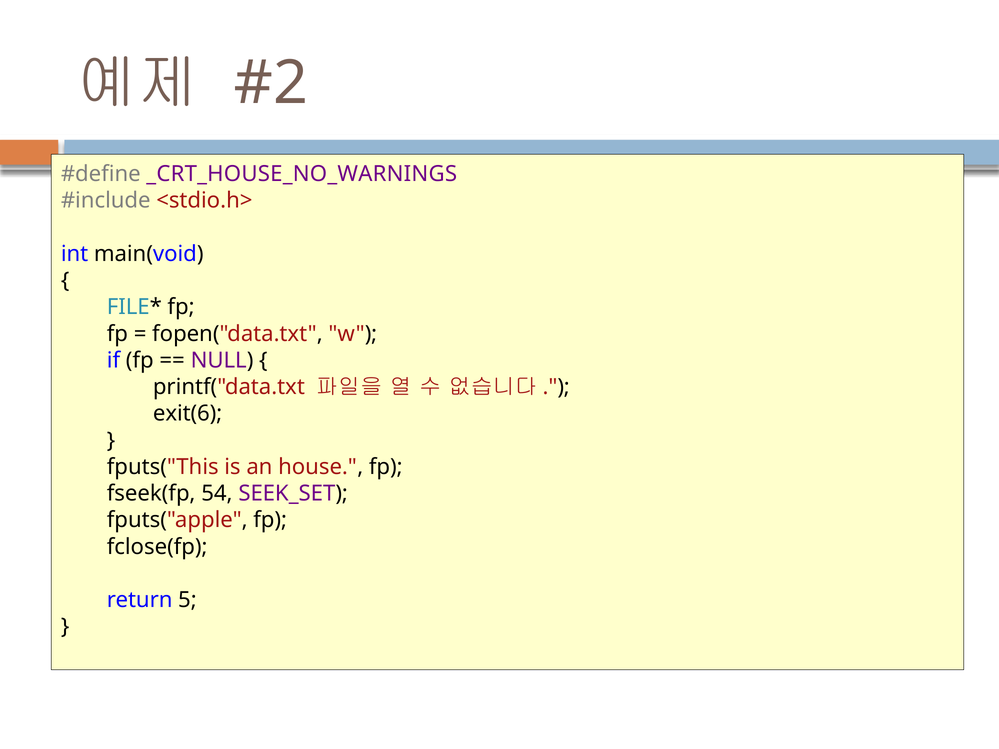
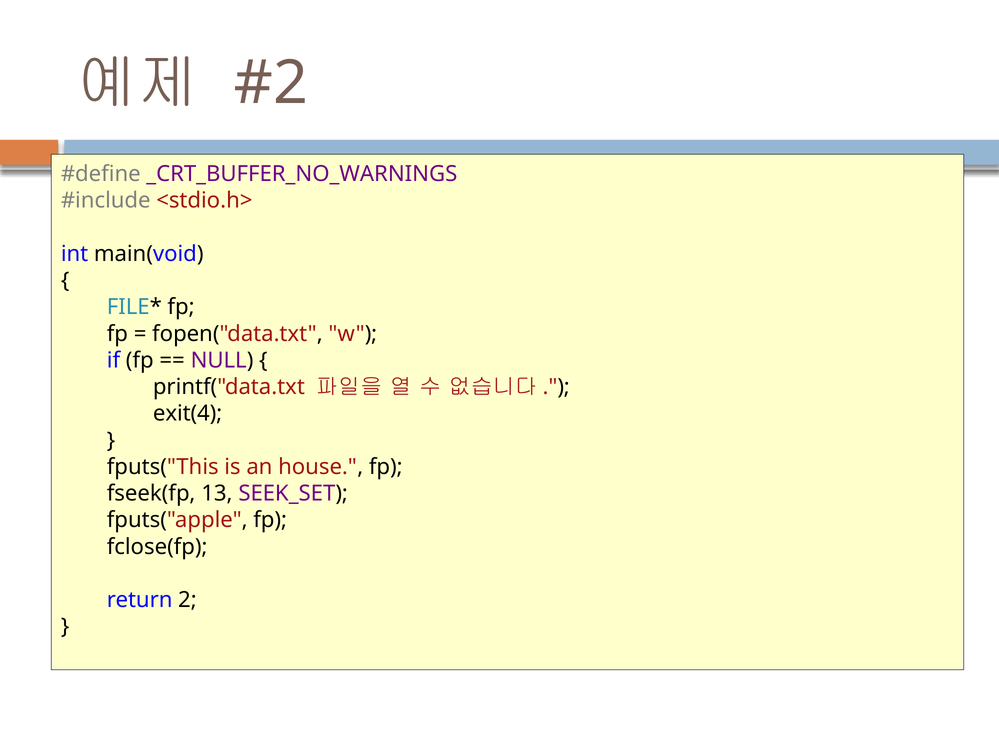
_CRT_HOUSE_NO_WARNINGS: _CRT_HOUSE_NO_WARNINGS -> _CRT_BUFFER_NO_WARNINGS (302, 174)
exit(6: exit(6 -> exit(4 (188, 414)
54: 54 -> 13 (217, 494)
5: 5 -> 2 (187, 600)
